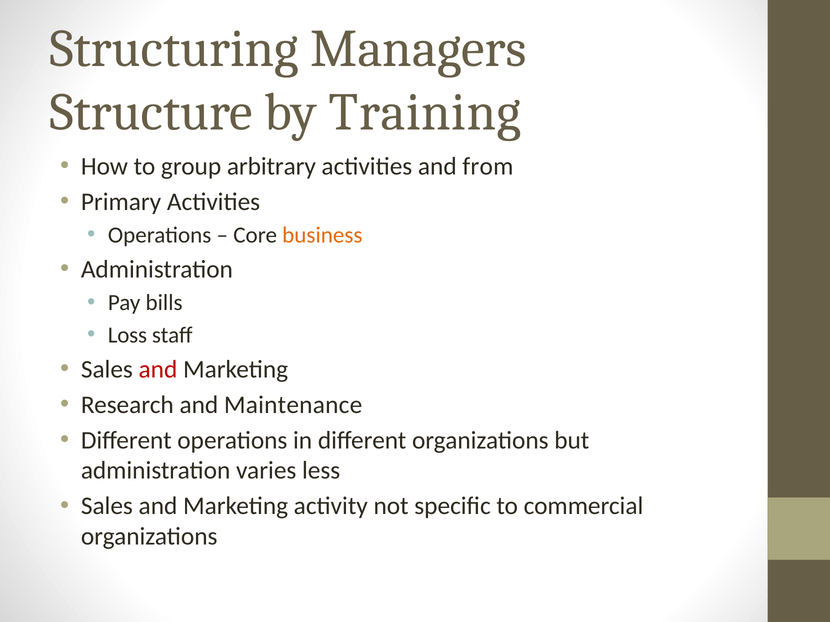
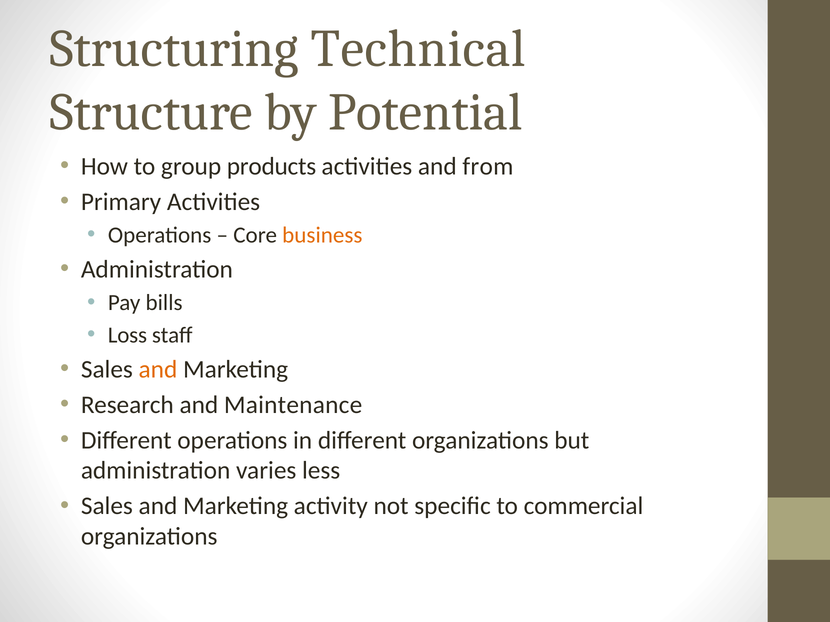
Managers: Managers -> Technical (418, 49)
Training: Training -> Potential (425, 112)
arbitrary: arbitrary -> products (271, 166)
and colour: red -> orange (158, 370)
